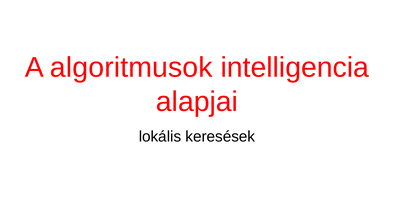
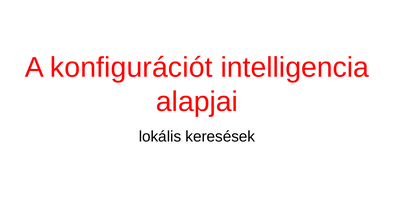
algoritmusok: algoritmusok -> konfigurációt (131, 67)
